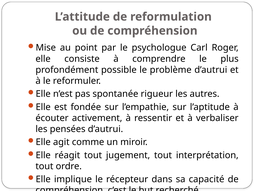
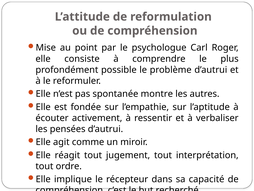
rigueur: rigueur -> montre (157, 94)
